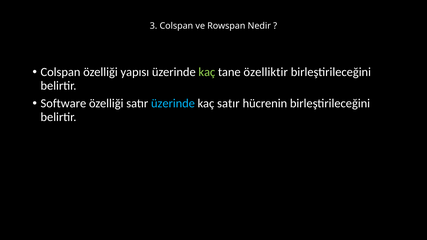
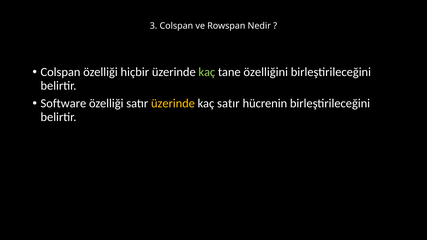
yapısı: yapısı -> hiçbir (135, 72)
özelliktir: özelliktir -> özelliğini (266, 72)
üzerinde colour: light blue -> yellow (173, 104)
